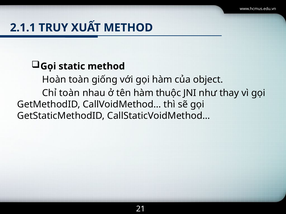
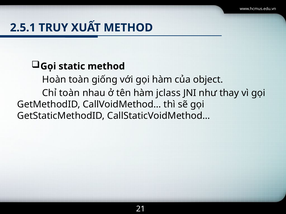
2.1.1: 2.1.1 -> 2.5.1 (23, 28)
thuộc: thuộc -> jclass (168, 93)
